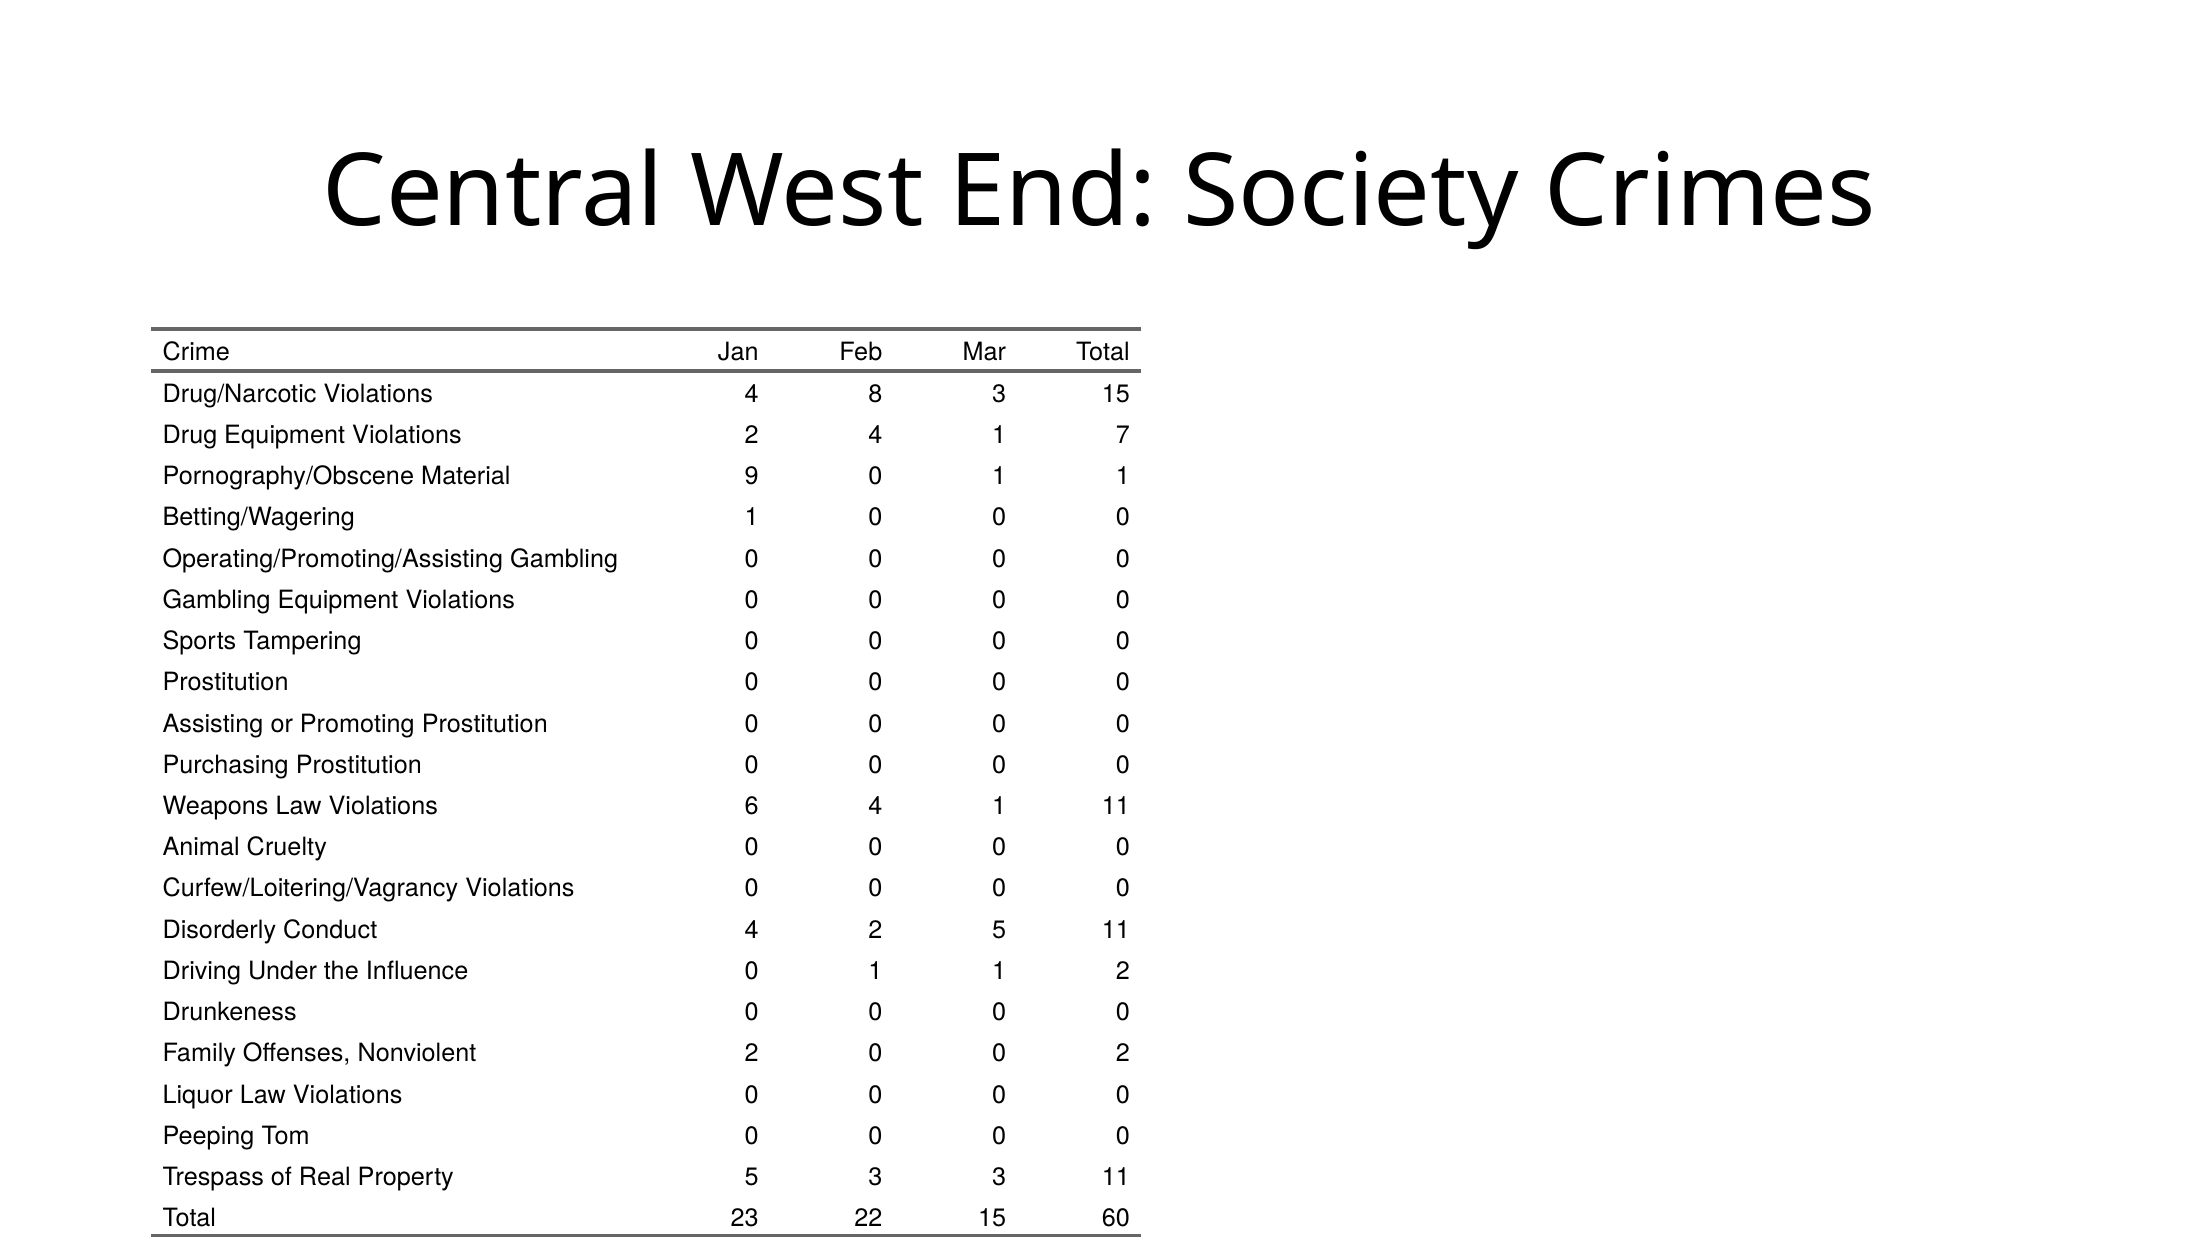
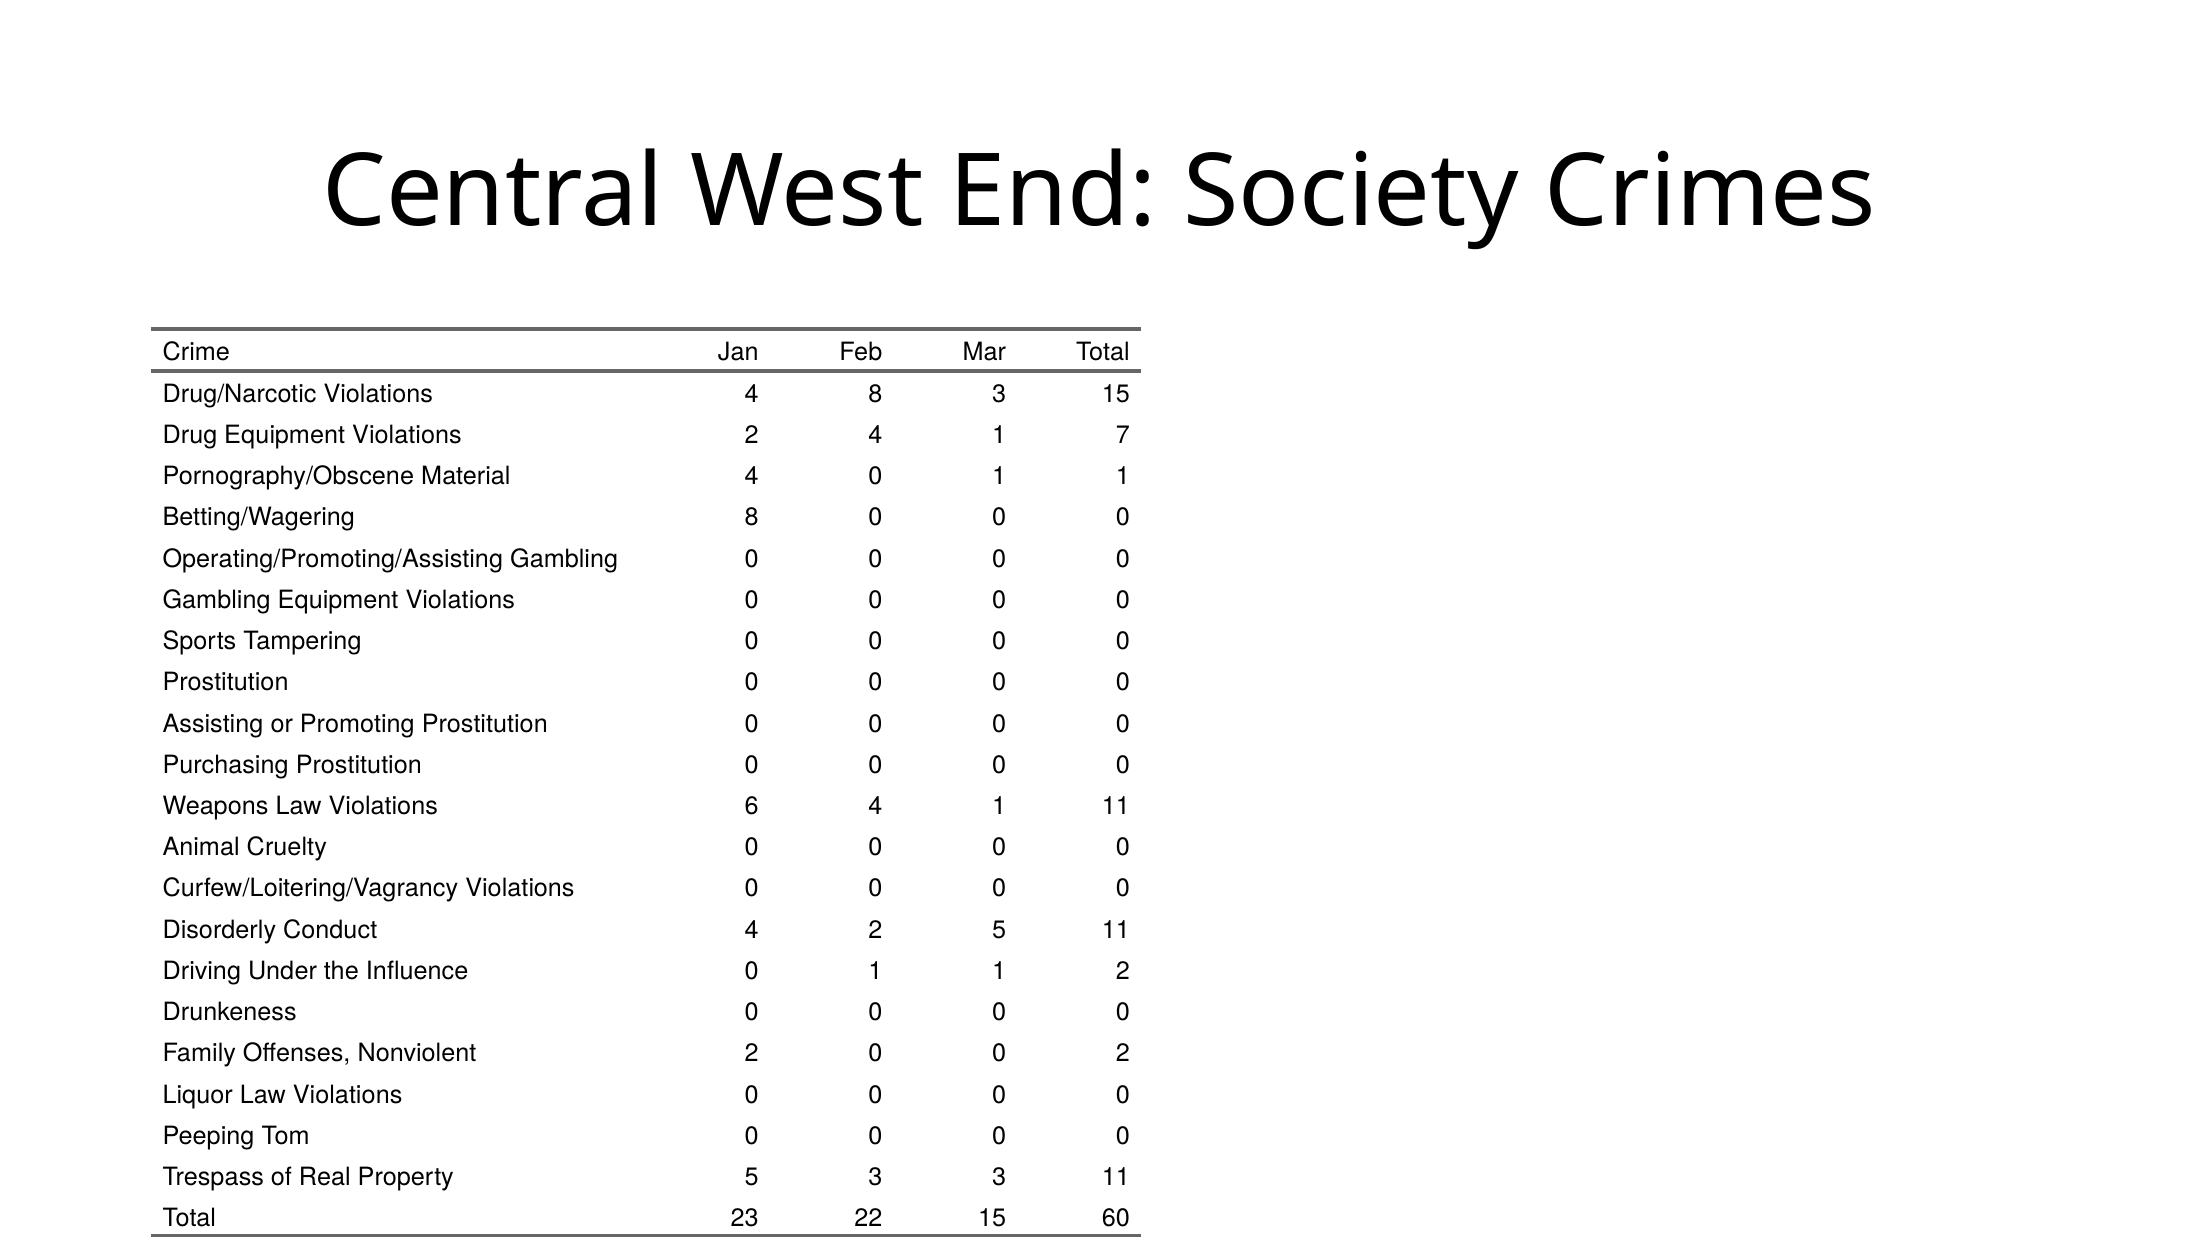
Material 9: 9 -> 4 (752, 476)
Betting/Wagering 1: 1 -> 8 (752, 518)
